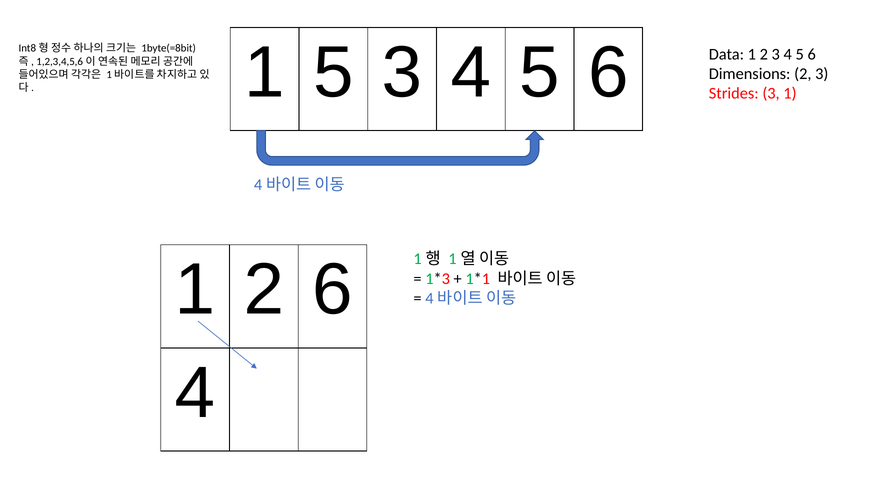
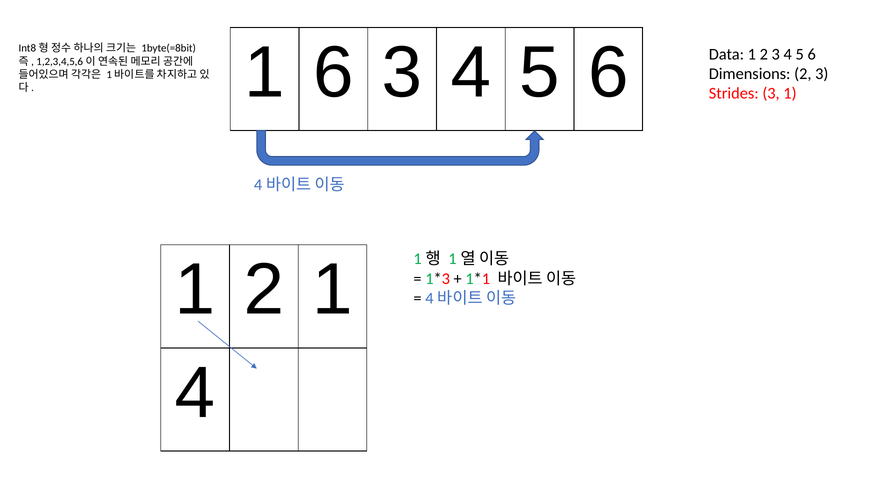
1 5: 5 -> 6 (333, 73)
2 6: 6 -> 1 (333, 290)
